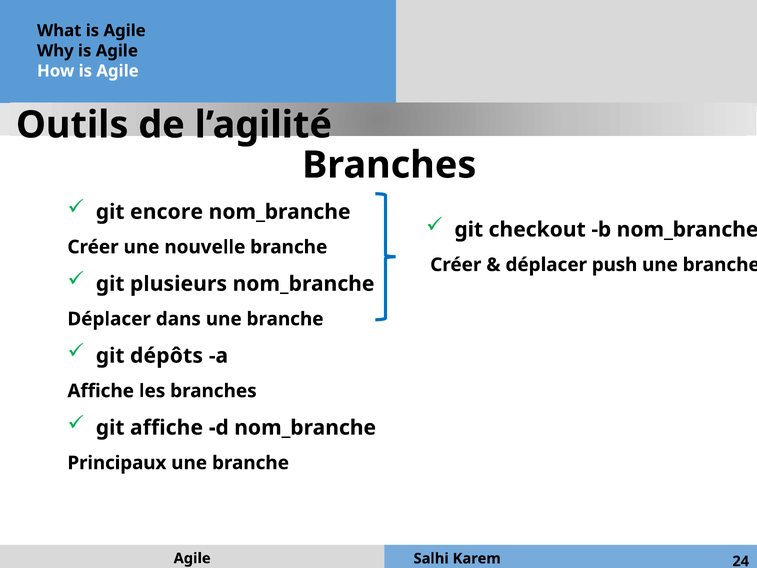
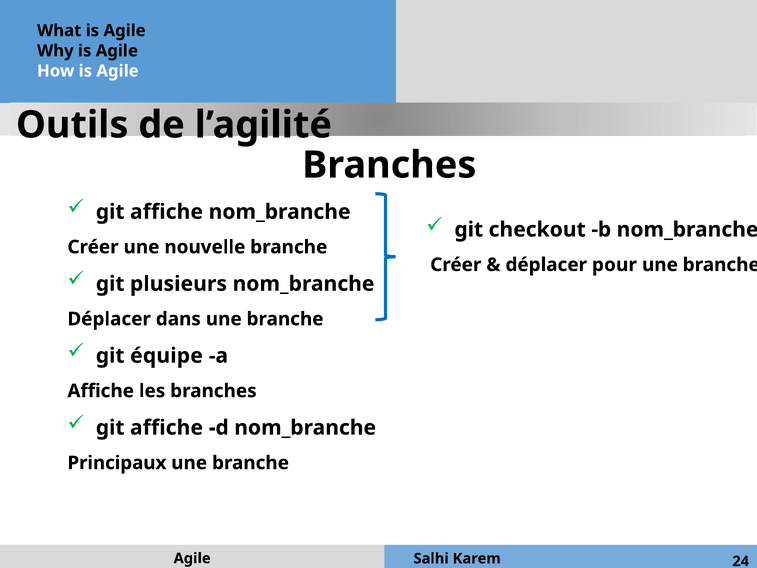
encore: encore -> affiche (167, 212)
push: push -> pour (614, 265)
dépôts: dépôts -> équipe (166, 356)
